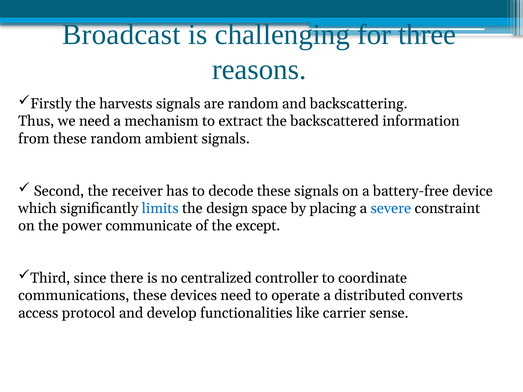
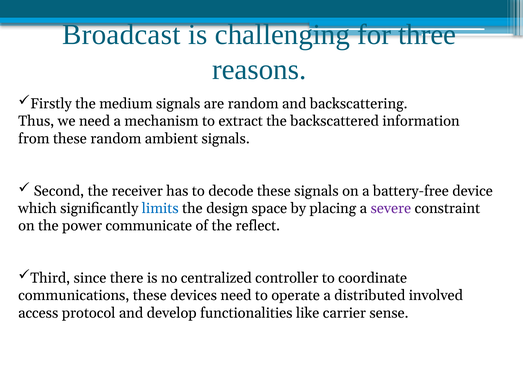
harvests: harvests -> medium (126, 104)
severe colour: blue -> purple (391, 208)
except: except -> reflect (258, 226)
converts: converts -> involved (436, 296)
